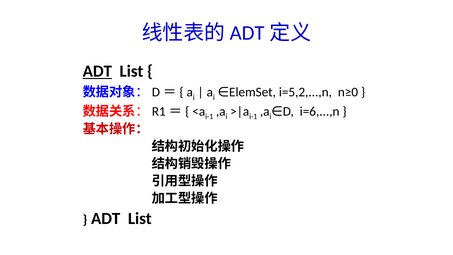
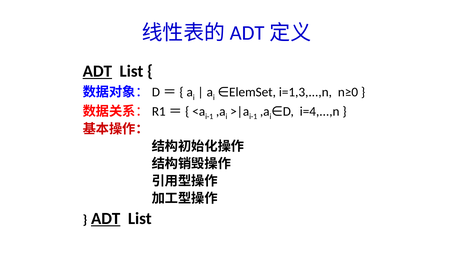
i=5,2,...,n: i=5,2,...,n -> i=1,3,...,n (305, 92)
i=6,...,n: i=6,...,n -> i=4,...,n (320, 111)
ADT underline: none -> present (106, 218)
